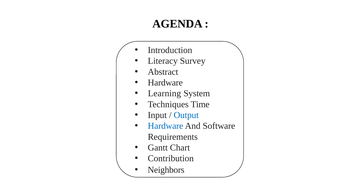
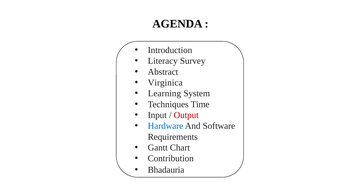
Hardware: Hardware -> Virginica (165, 82)
Output colour: blue -> red (186, 115)
Neighbors: Neighbors -> Bhadauria (166, 170)
